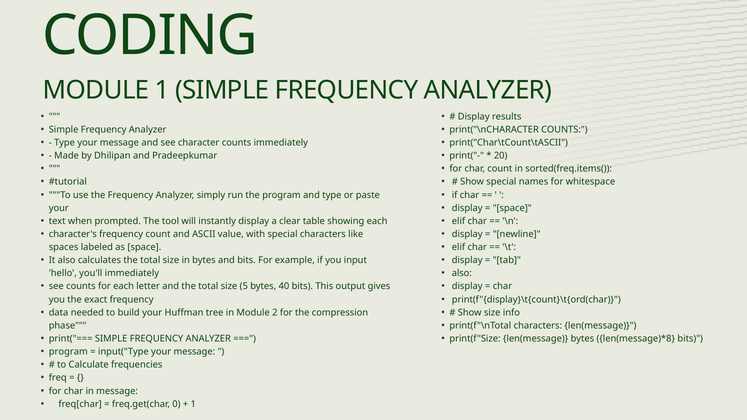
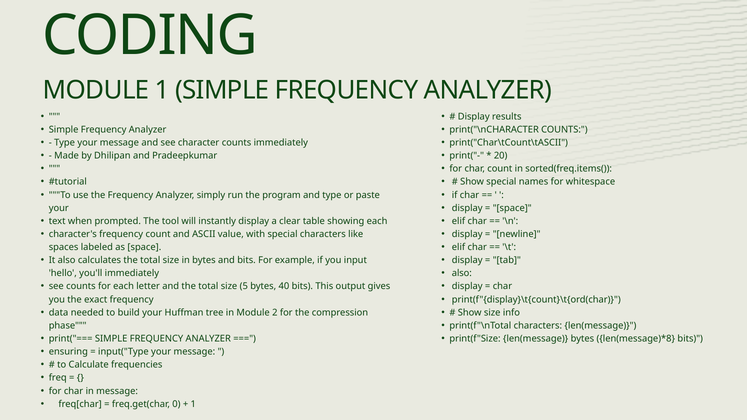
program: program -> ensuring (68, 352)
